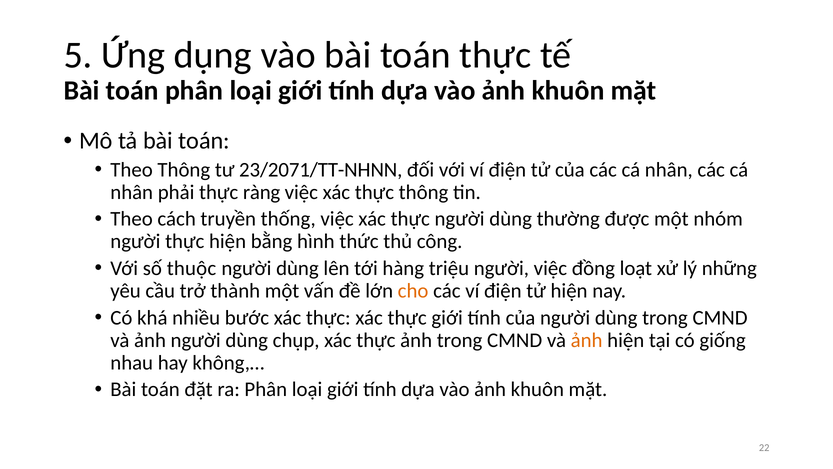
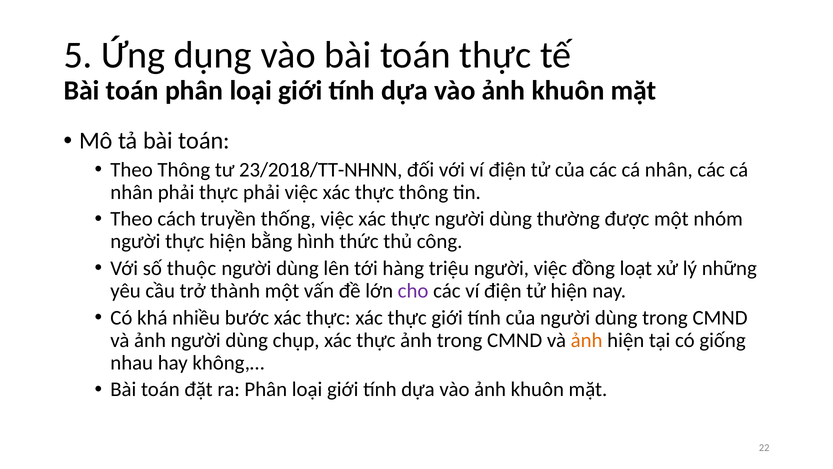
23/2071/TT-NHNN: 23/2071/TT-NHNN -> 23/2018/TT-NHNN (321, 170)
thực ràng: ràng -> phải (261, 192)
cho colour: orange -> purple (413, 291)
